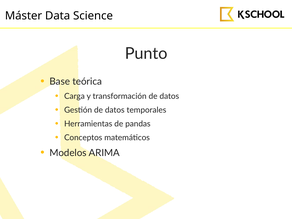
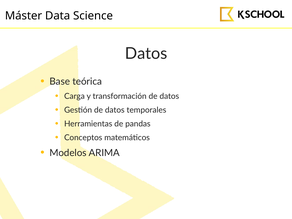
Punto: Punto -> Datos (146, 54)
